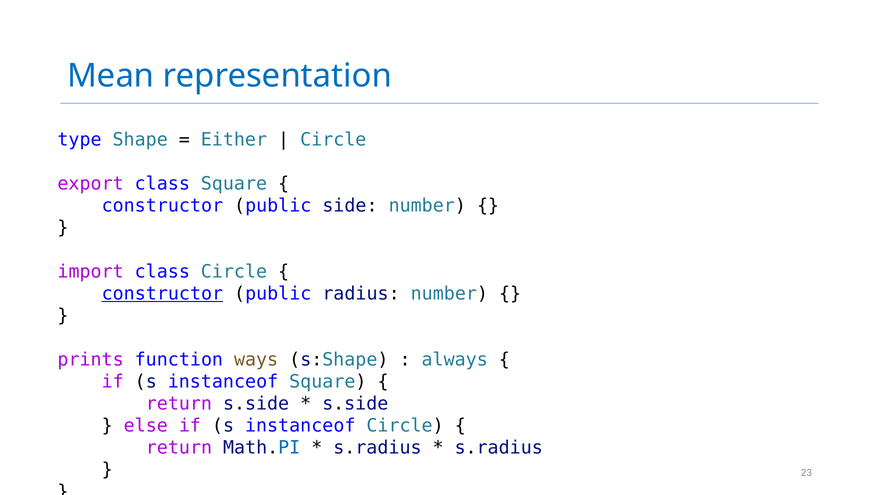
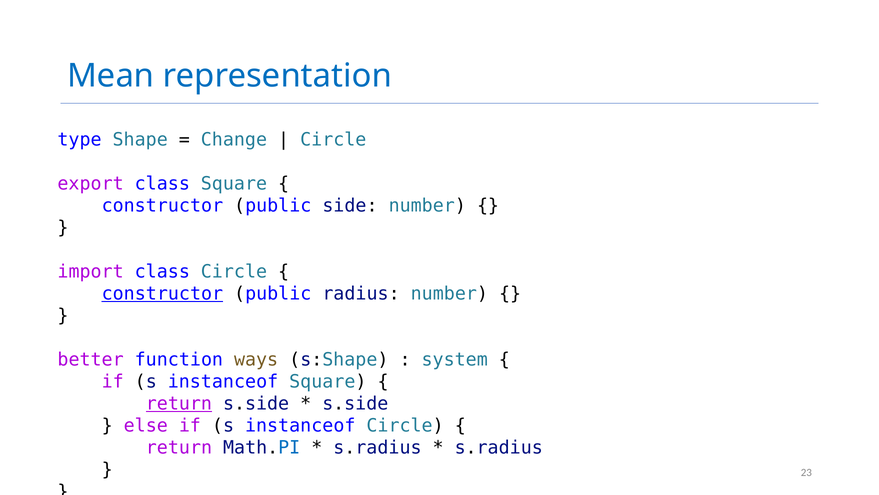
Either: Either -> Change (234, 139)
prints: prints -> better (91, 359)
always: always -> system (455, 359)
return underline: none -> present (179, 403)
